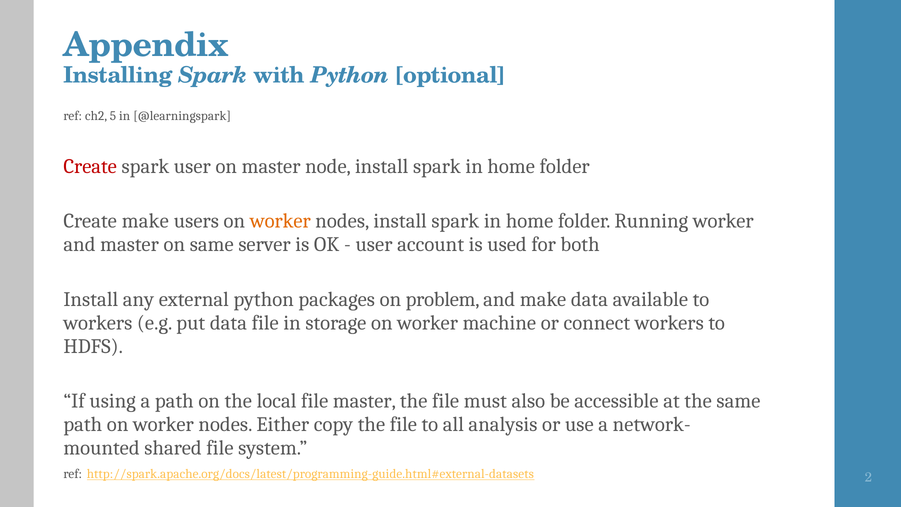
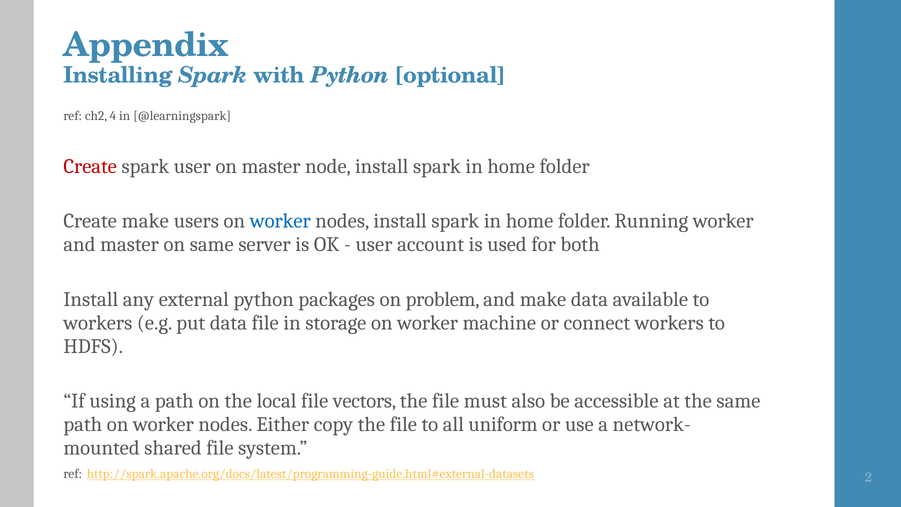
5: 5 -> 4 (113, 116)
worker colour: orange -> blue (280, 221)
file master: master -> vectors (365, 401)
analysis: analysis -> uniform (503, 424)
